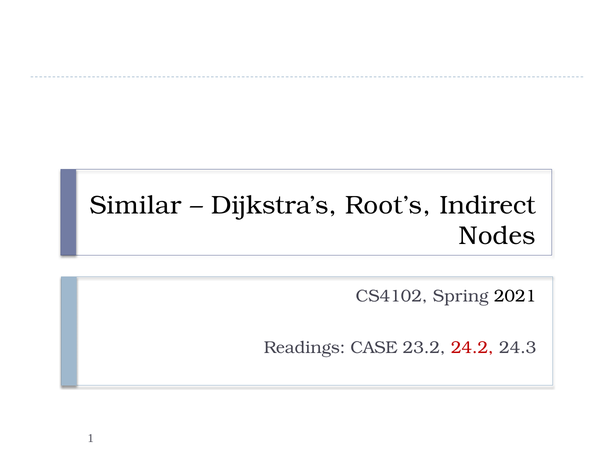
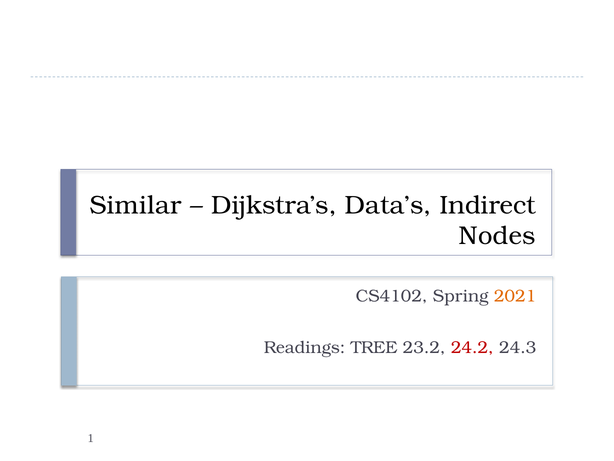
Root’s: Root’s -> Data’s (388, 205)
2021 colour: black -> orange (515, 296)
CASE: CASE -> TREE (374, 347)
